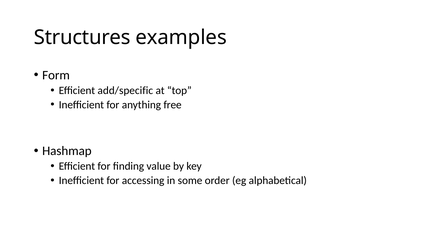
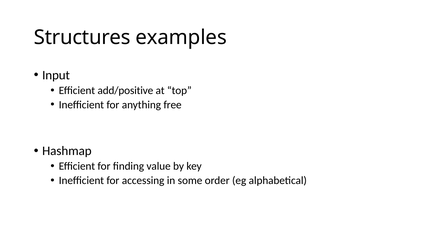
Form: Form -> Input (56, 75)
add/specific: add/specific -> add/positive (125, 90)
